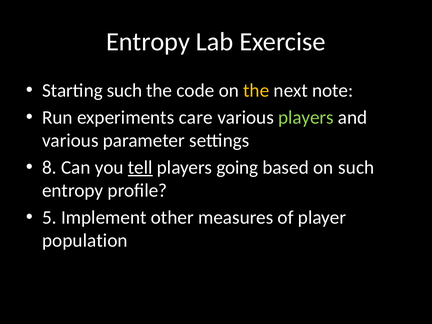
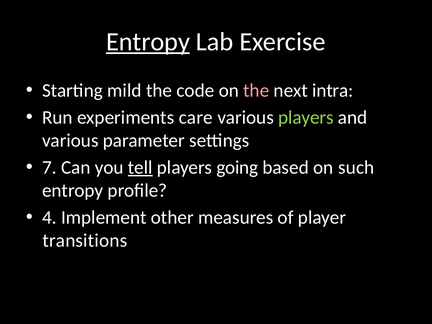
Entropy underline: none -> present (148, 42)
Starting such: such -> mild (124, 91)
the colour: yellow -> pink (256, 91)
note: note -> intra (333, 91)
8: 8 -> 7 (49, 167)
5: 5 -> 4 (49, 217)
population: population -> transitions (85, 240)
